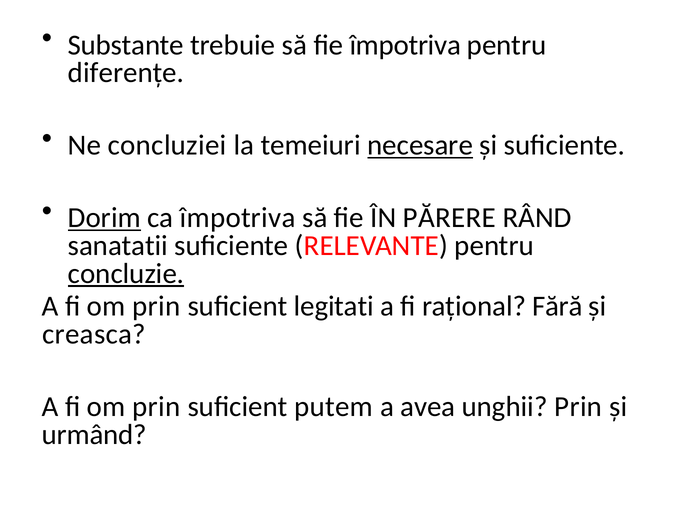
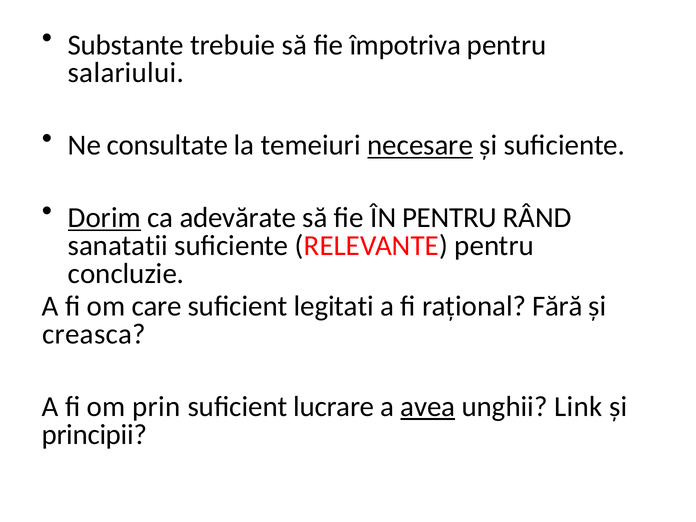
diferențe: diferențe -> salariului (126, 73)
concluziei: concluziei -> consultate (167, 145)
ca împotriva: împotriva -> adevărate (238, 218)
ÎN PĂRERE: PĂRERE -> PENTRU (450, 218)
concluzie underline: present -> none (126, 273)
prin: prin -> care (157, 306)
putem: putem -> lucrare (334, 407)
avea underline: none -> present (428, 407)
unghii Prin: Prin -> Link (578, 407)
urmând: urmând -> principii (94, 434)
